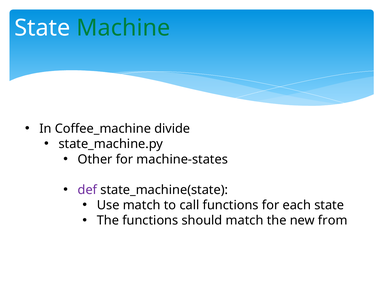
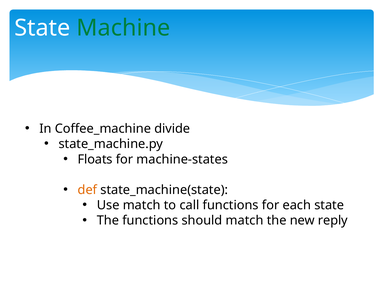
Other: Other -> Floats (95, 159)
def colour: purple -> orange (87, 190)
from: from -> reply (333, 221)
